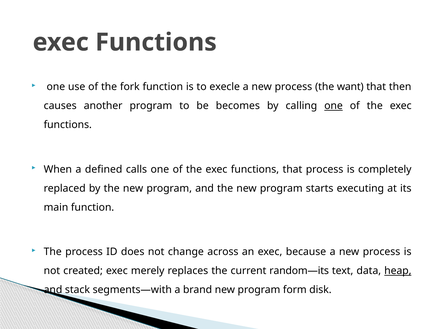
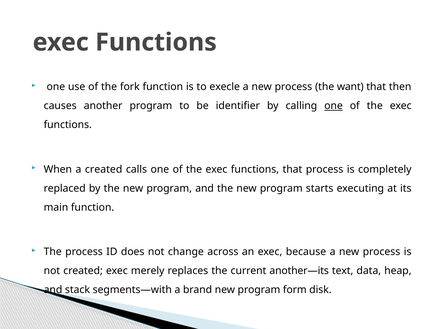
becomes: becomes -> identifier (238, 106)
a defined: defined -> created (104, 169)
random—its: random—its -> another—its (299, 270)
heap underline: present -> none (398, 270)
